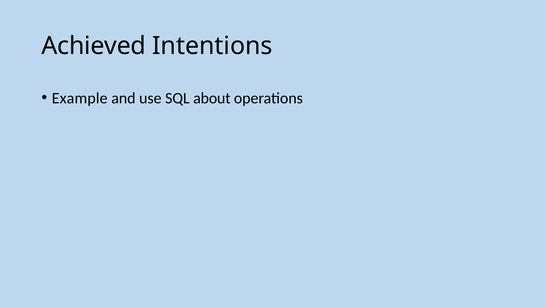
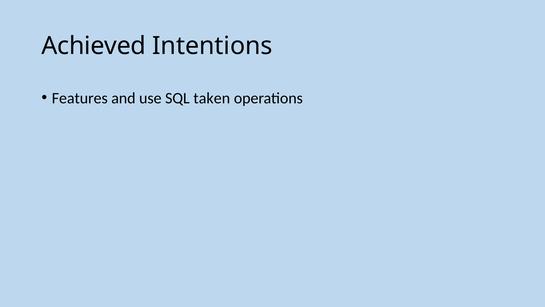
Example: Example -> Features (80, 98)
about: about -> taken (212, 98)
